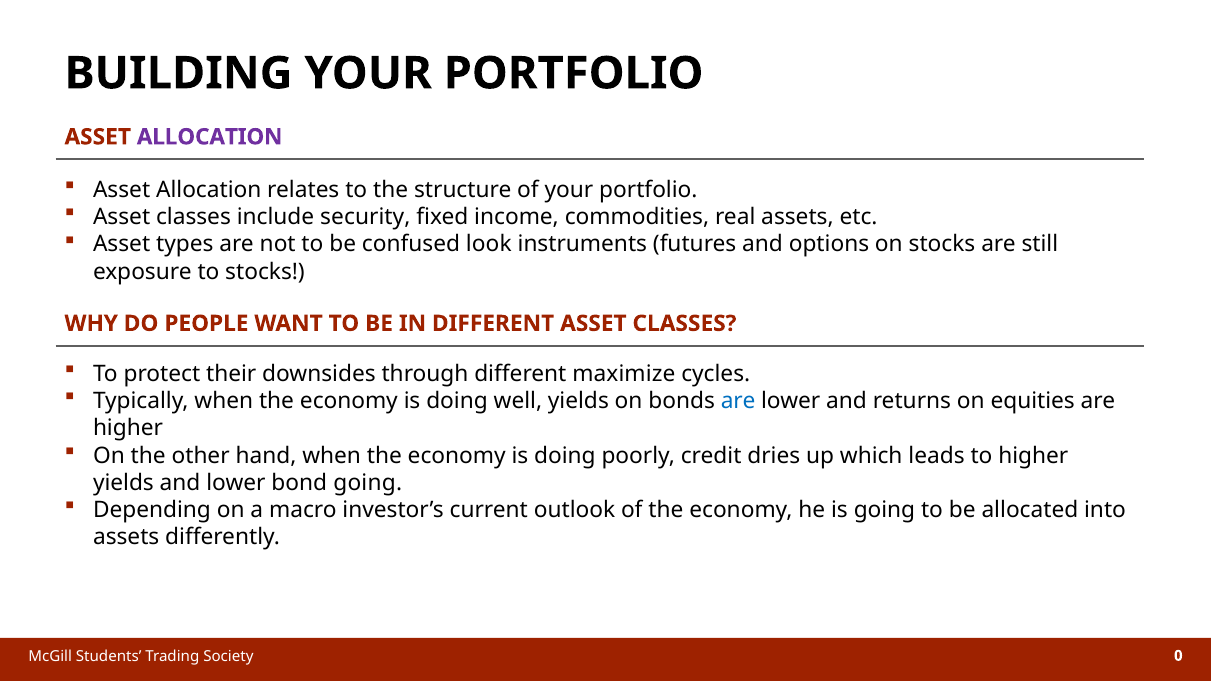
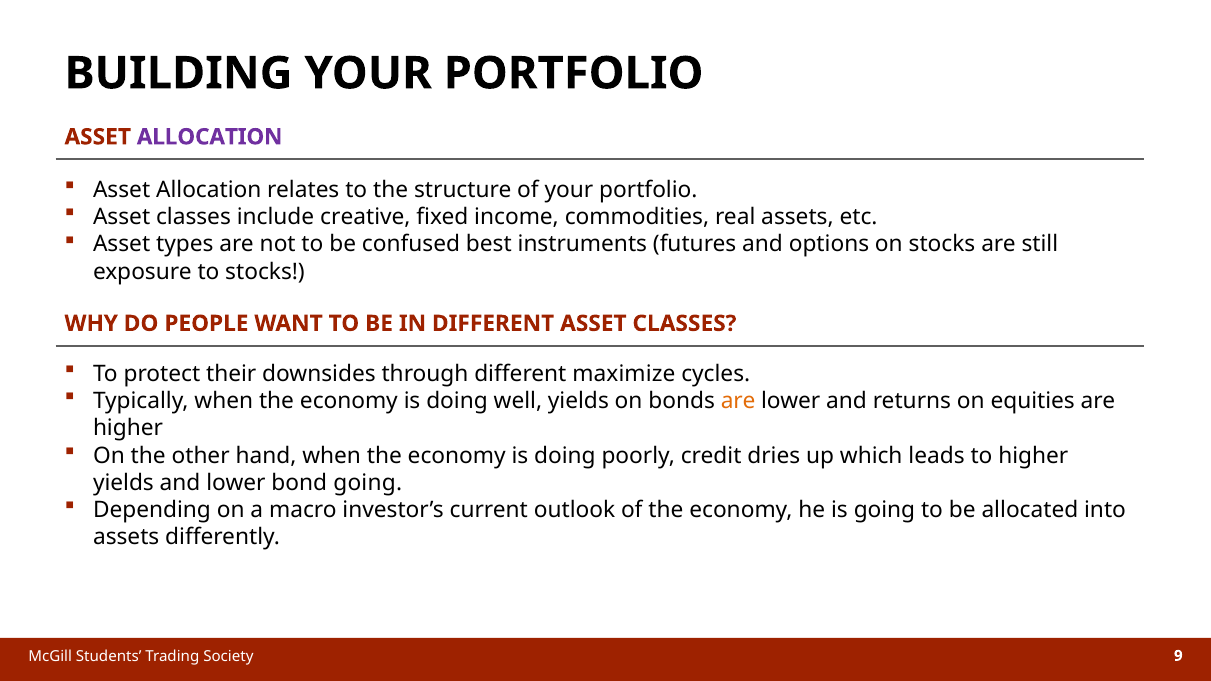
security: security -> creative (365, 217)
look: look -> best (489, 244)
are colour: blue -> orange (738, 401)
0: 0 -> 9 (1178, 656)
